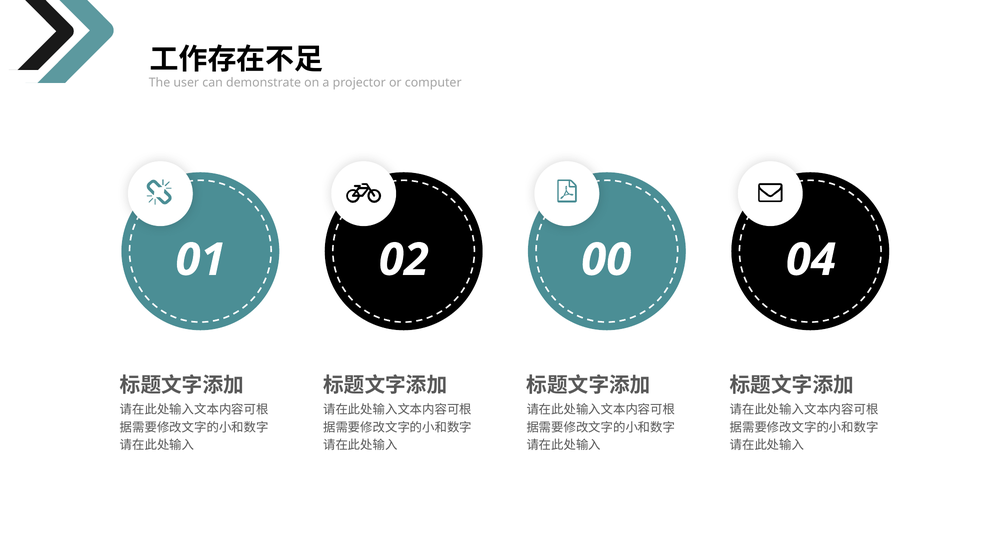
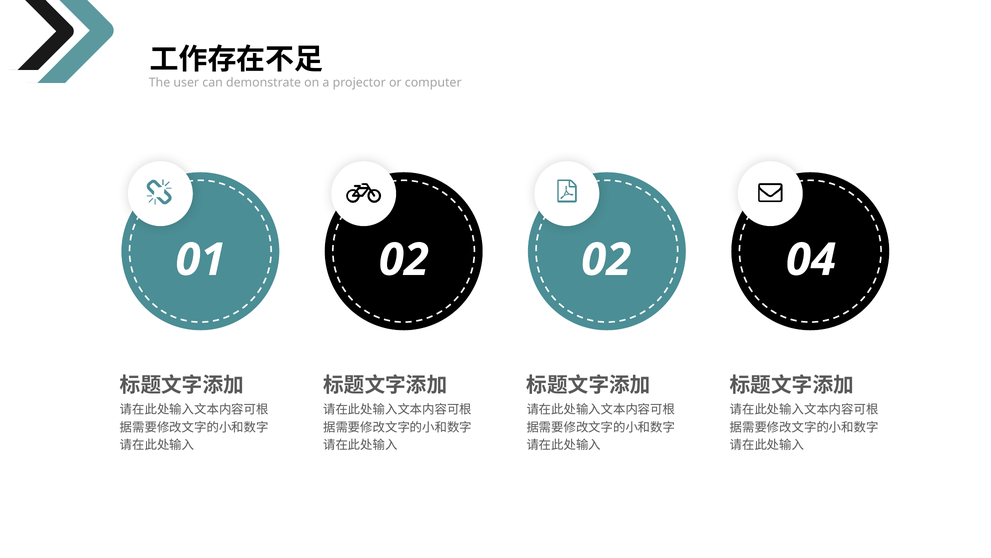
02 00: 00 -> 02 (606, 260)
